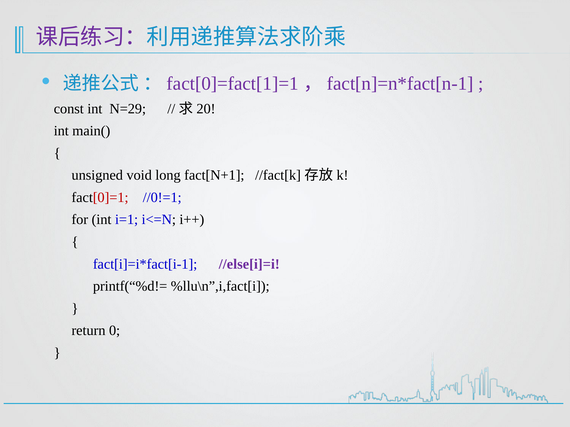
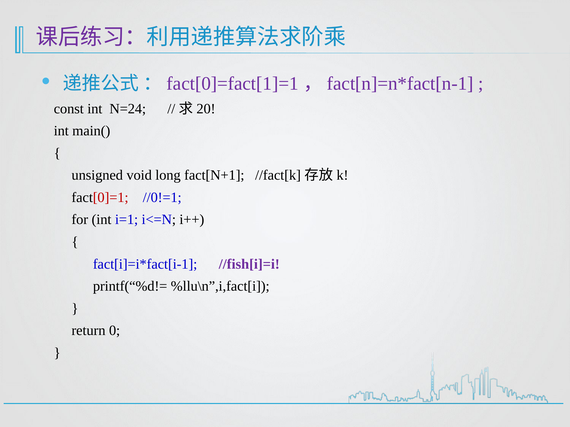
N=29: N=29 -> N=24 (128, 109)
//else[i]=i: //else[i]=i -> //fish[i]=i (249, 264)
